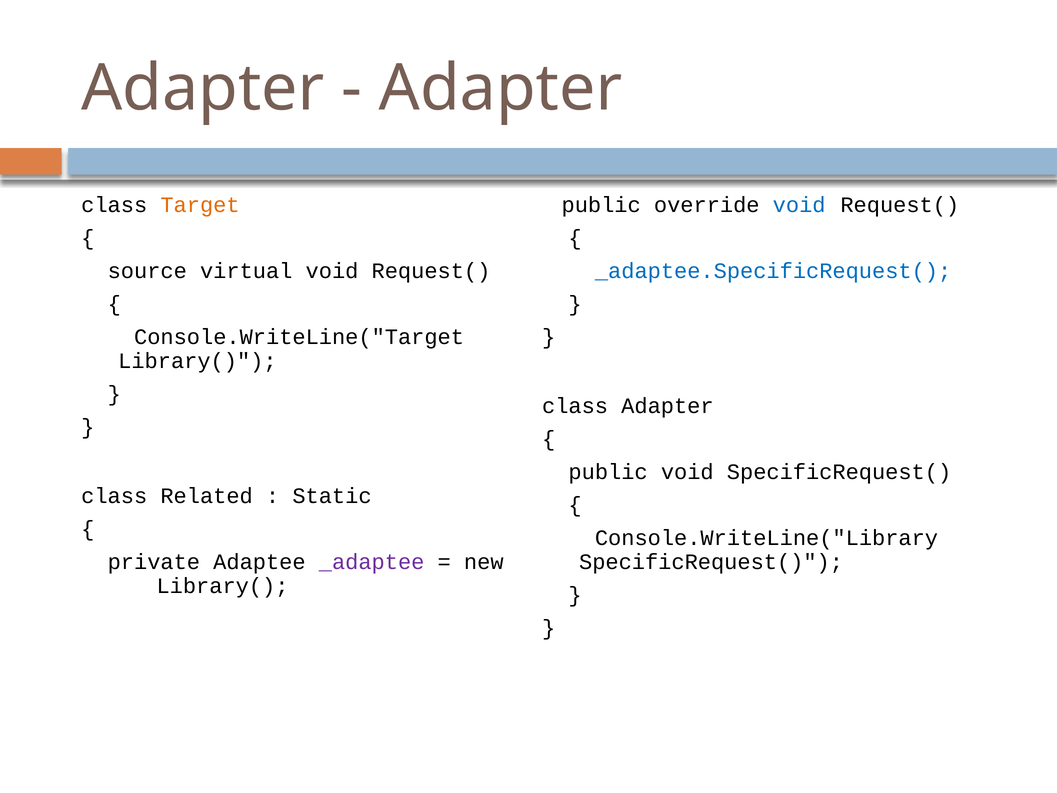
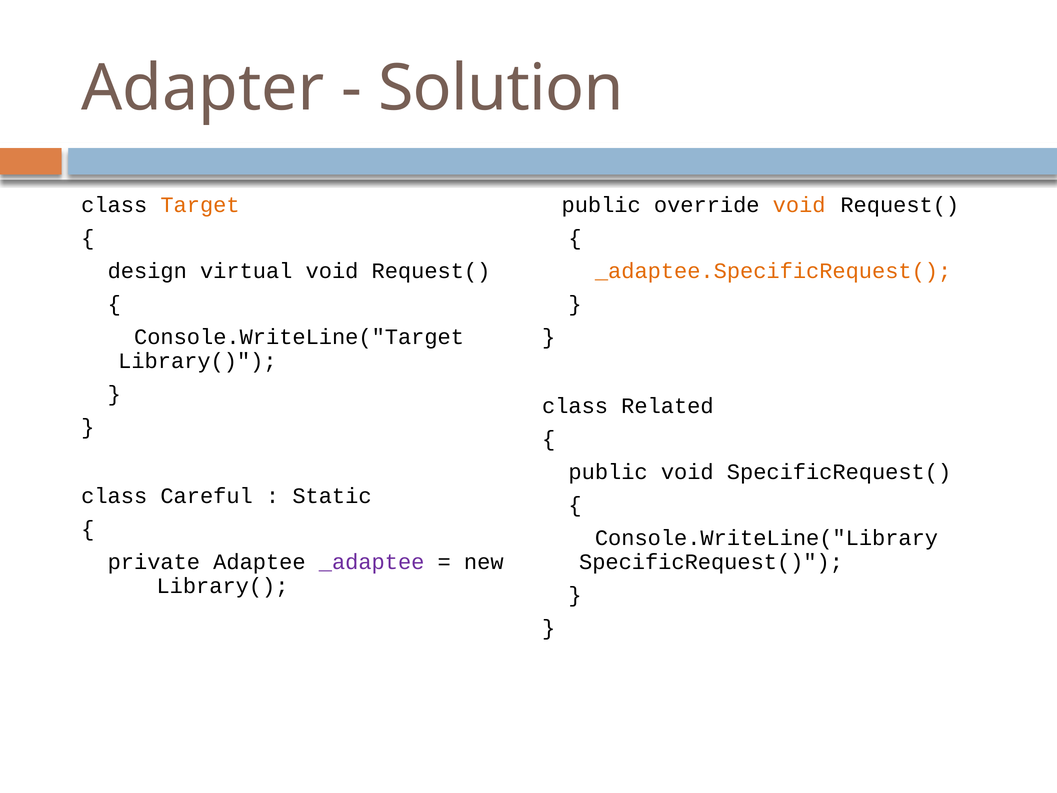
Adapter: Adapter -> Solution (501, 88)
void colour: blue -> orange (799, 205)
source: source -> design (147, 271)
_adaptee.SpecificRequest( colour: blue -> orange (773, 271)
class Adapter: Adapter -> Related (667, 406)
Related: Related -> Careful (207, 496)
